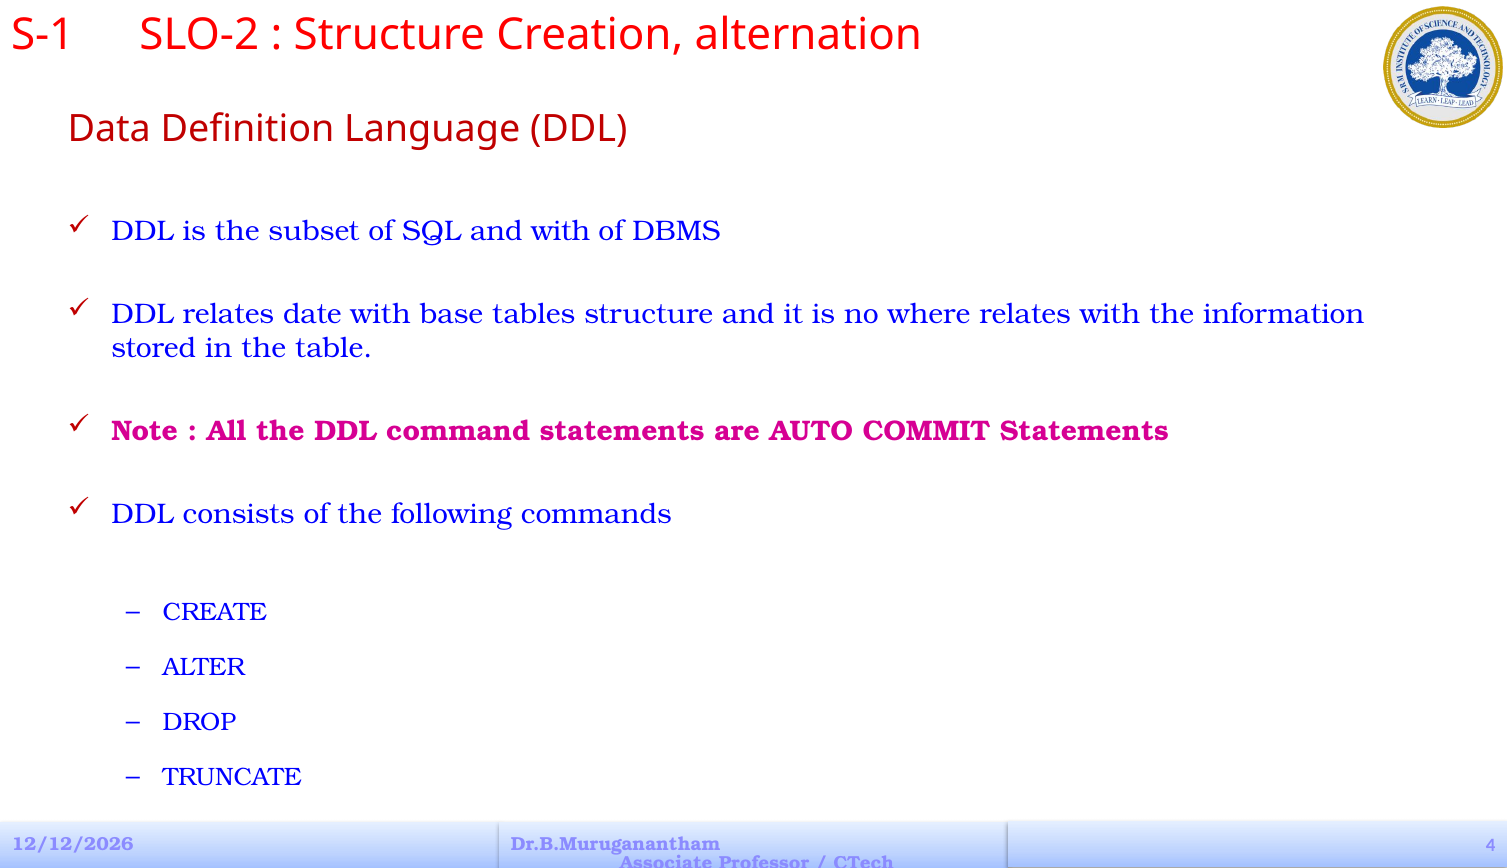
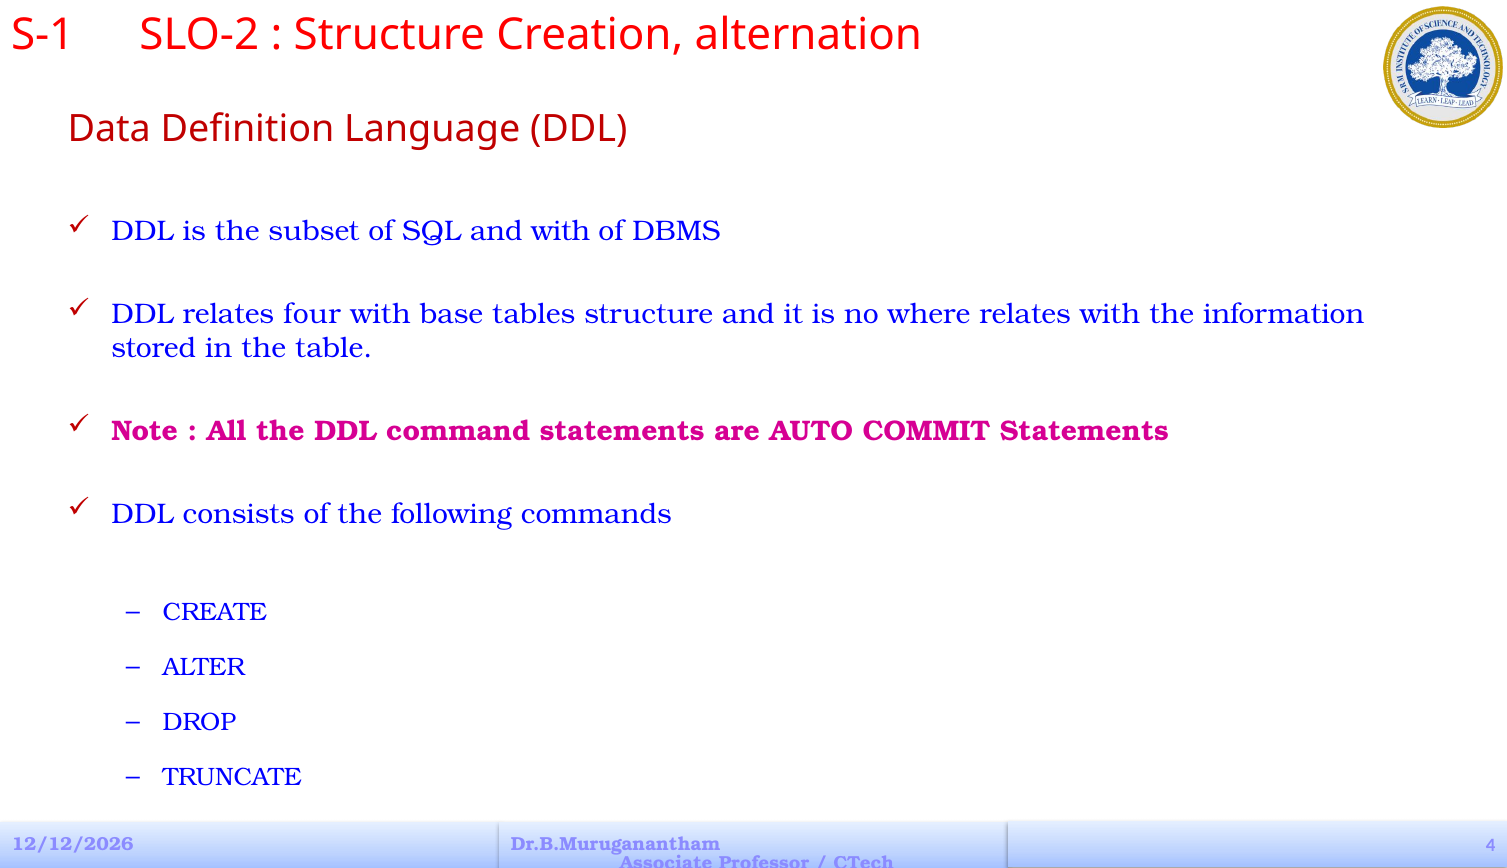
date: date -> four (312, 314)
